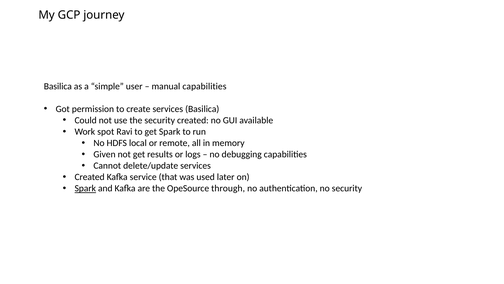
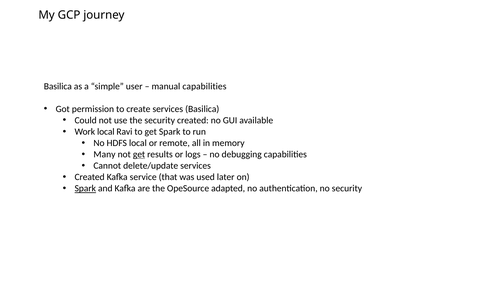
Work spot: spot -> local (106, 132)
Given: Given -> Many (104, 154)
get underline: none -> present (139, 154)
through: through -> adapted (228, 188)
